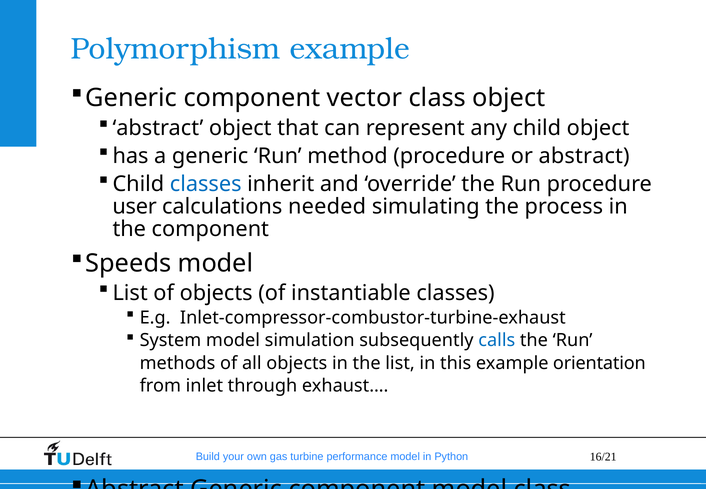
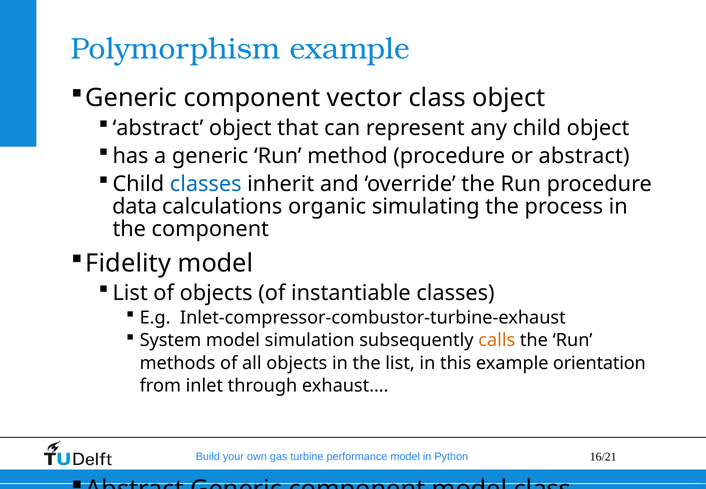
user: user -> data (135, 207)
needed: needed -> organic (327, 207)
Speeds: Speeds -> Fidelity (128, 263)
calls colour: blue -> orange (497, 340)
